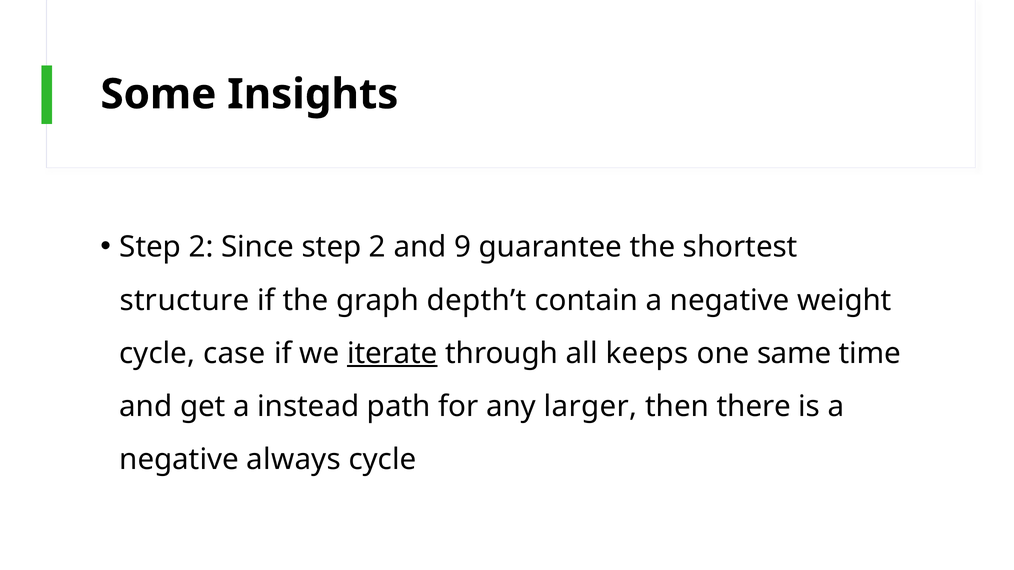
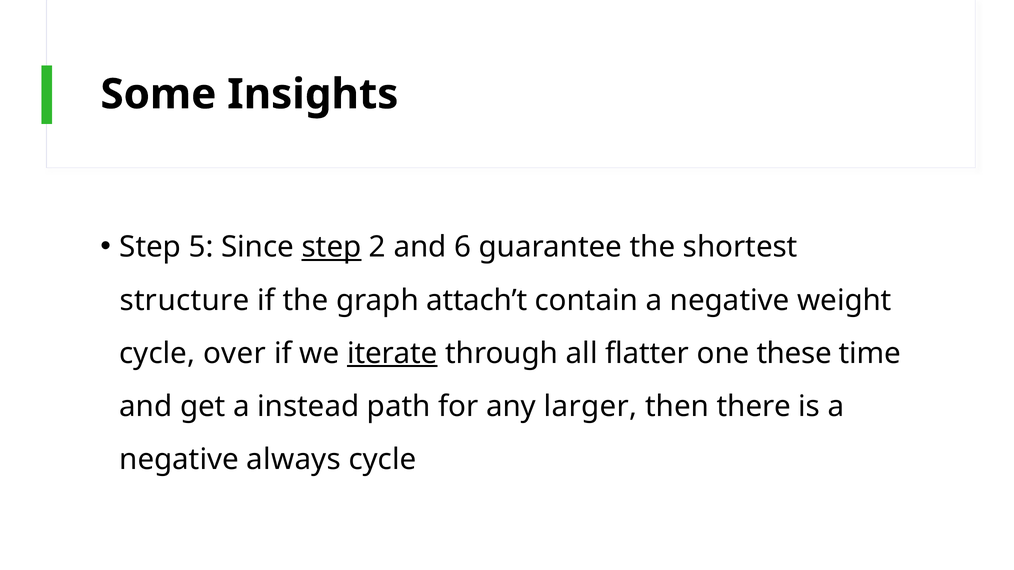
2: 2 -> 5 (201, 247)
step underline: none -> present (332, 247)
9: 9 -> 6 (463, 247)
depth’t: depth’t -> attach’t (477, 300)
case: case -> over (234, 354)
keeps: keeps -> flatter (647, 354)
same: same -> these (794, 354)
